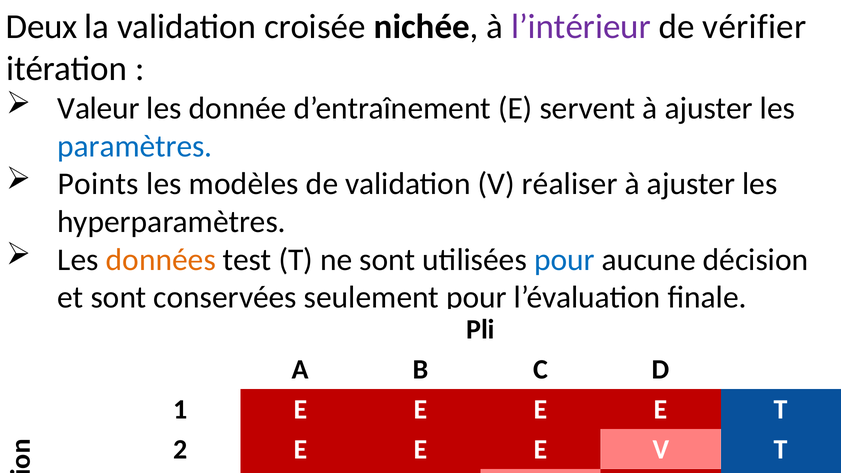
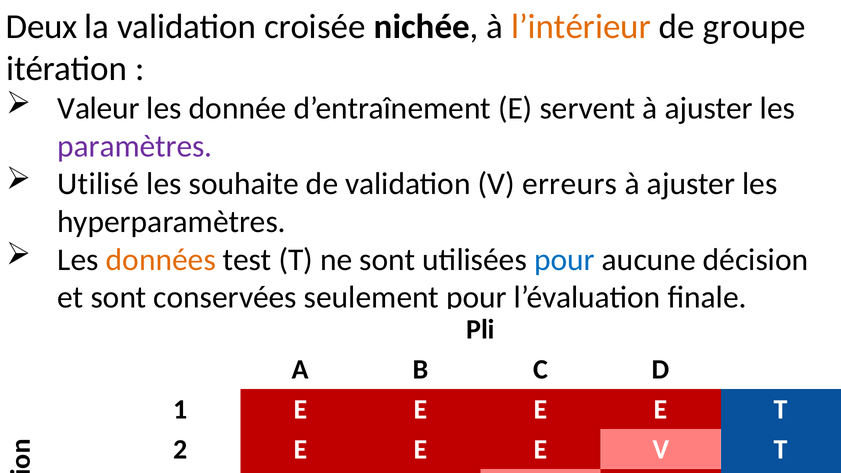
l’intérieur colour: purple -> orange (581, 27)
vérifier: vérifier -> groupe (754, 27)
paramètres colour: blue -> purple (135, 146)
Points: Points -> Utilisé (98, 184)
modèles: modèles -> souhaite (244, 184)
réaliser: réaliser -> erreurs (570, 184)
